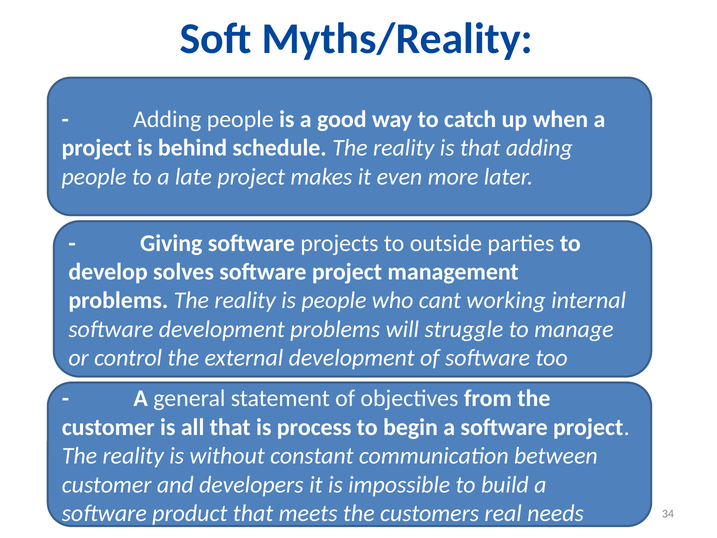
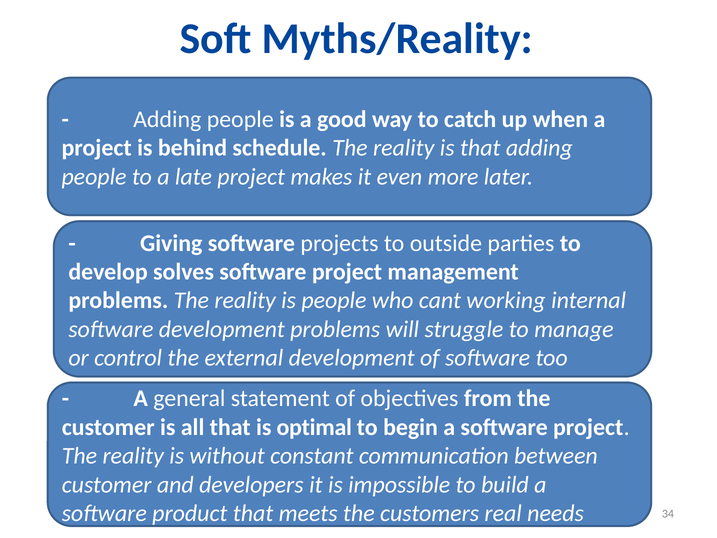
process: process -> optimal (314, 427)
